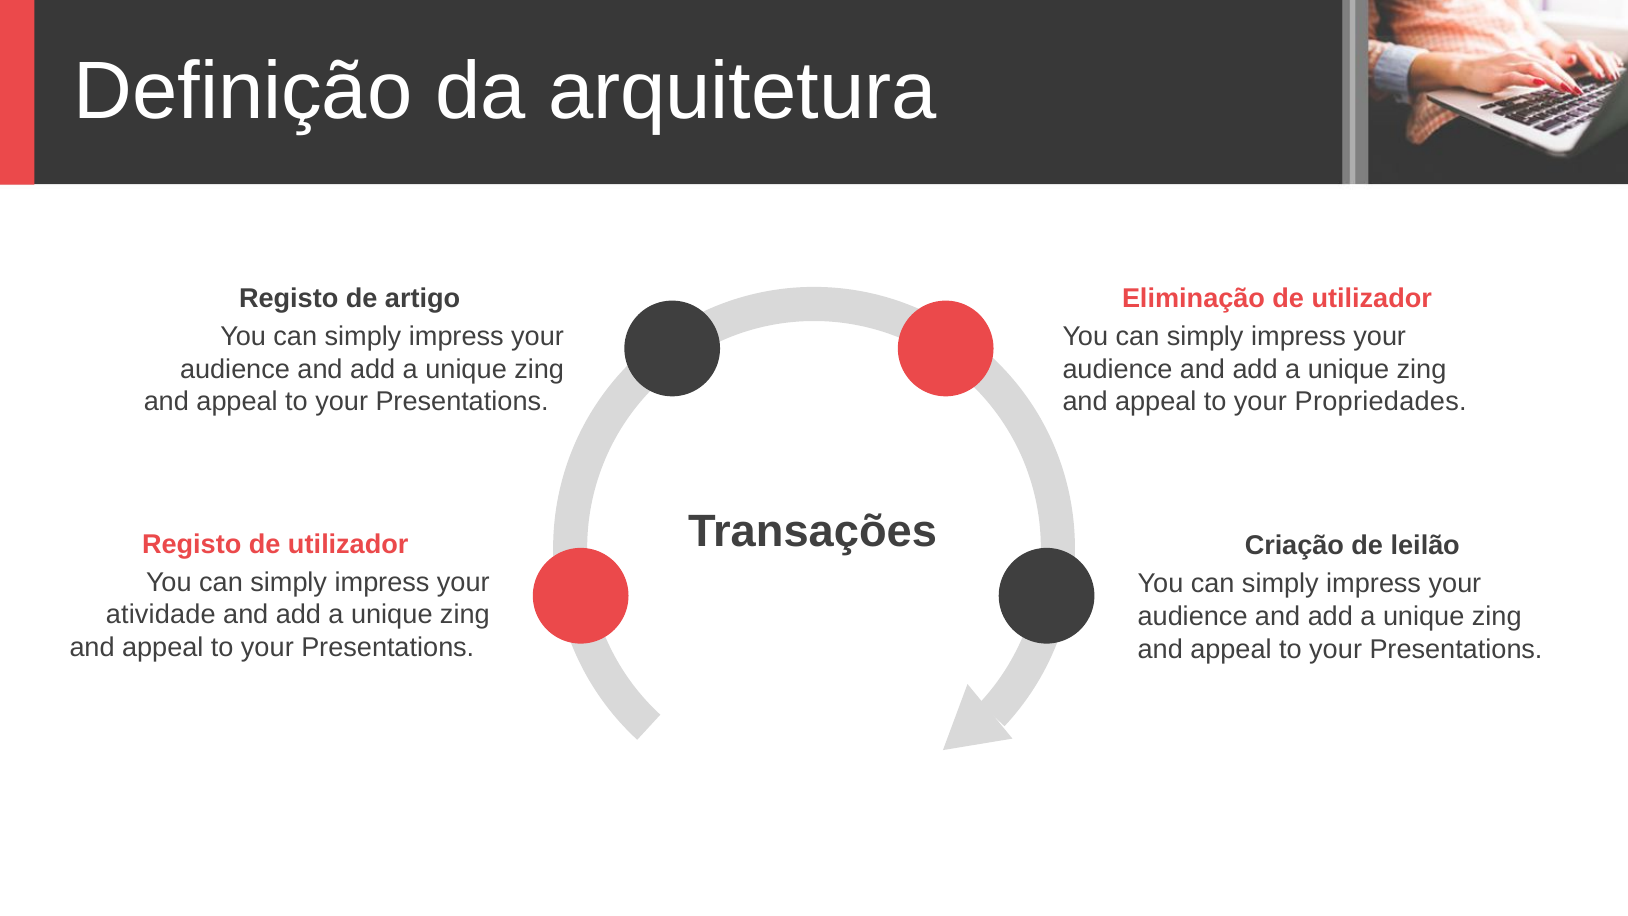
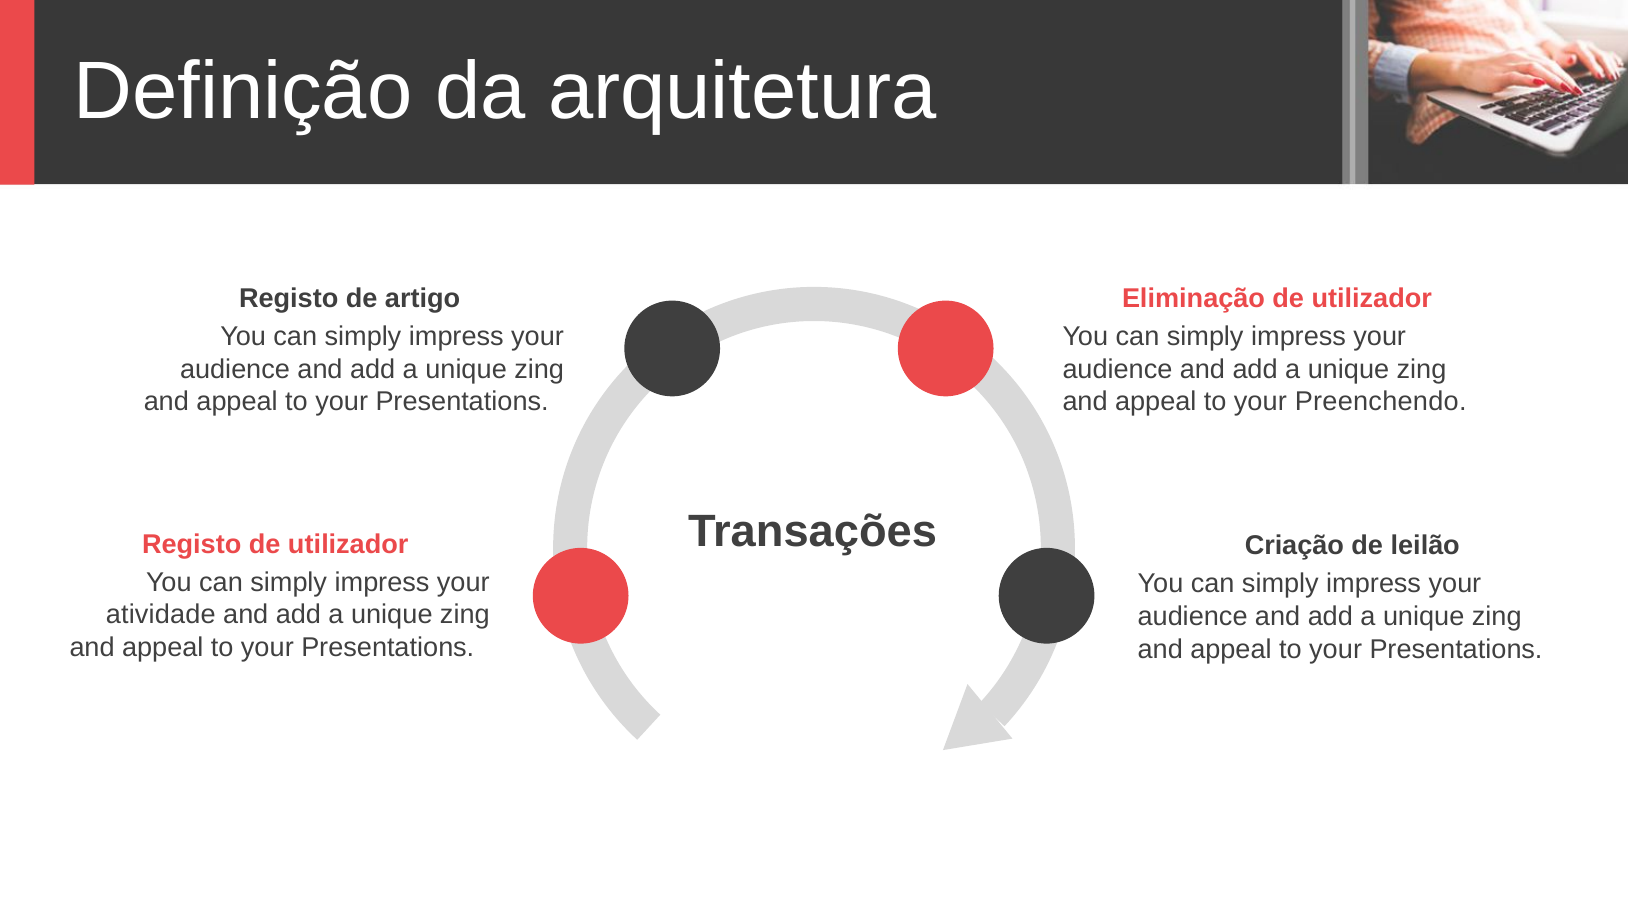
Propriedades: Propriedades -> Preenchendo (1381, 402)
